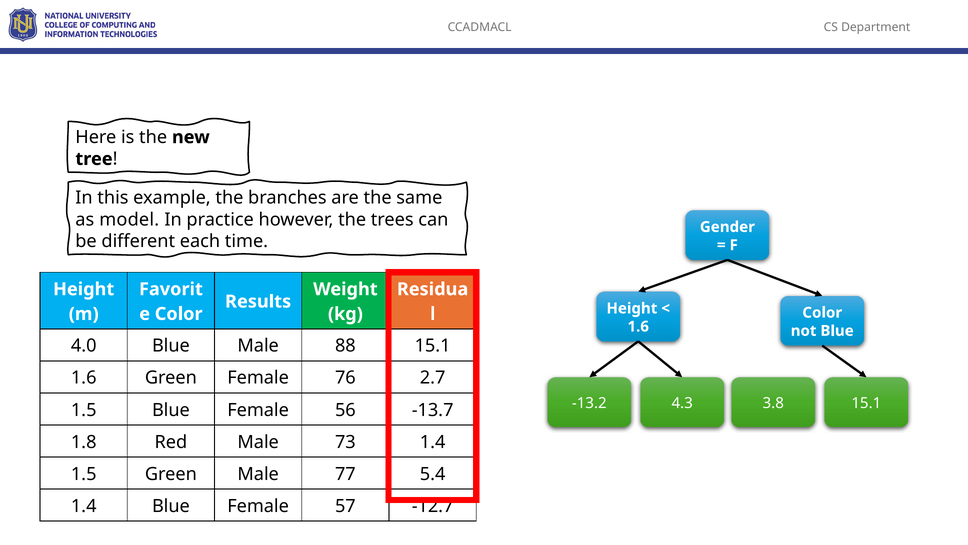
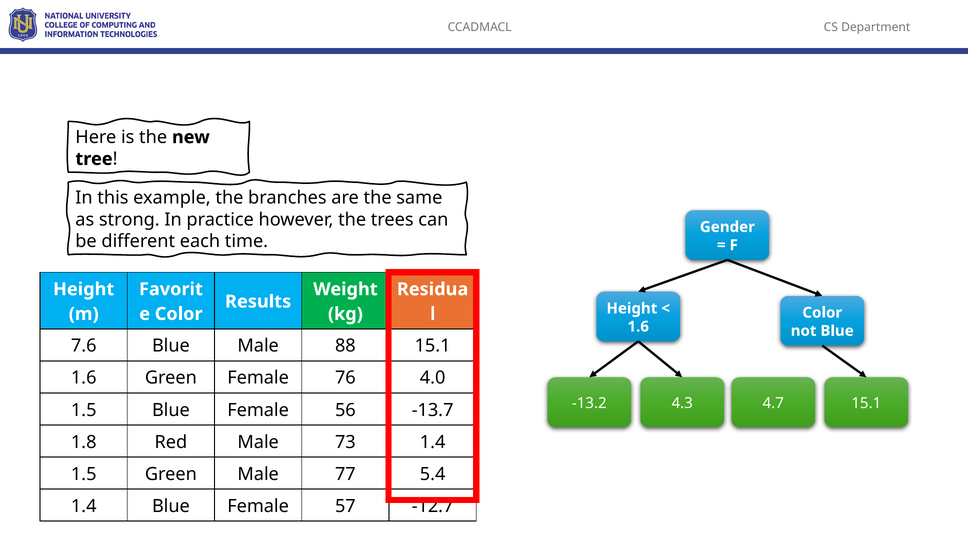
model: model -> strong (129, 219)
4.0: 4.0 -> 7.6 (84, 346)
2.7: 2.7 -> 4.0 (433, 378)
3.8: 3.8 -> 4.7 (773, 403)
